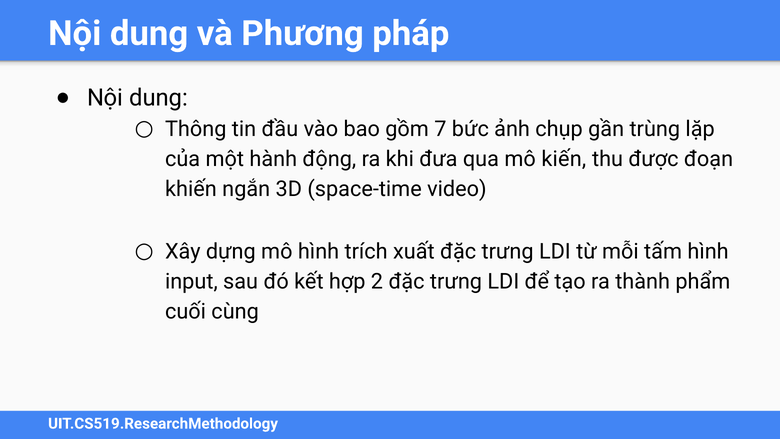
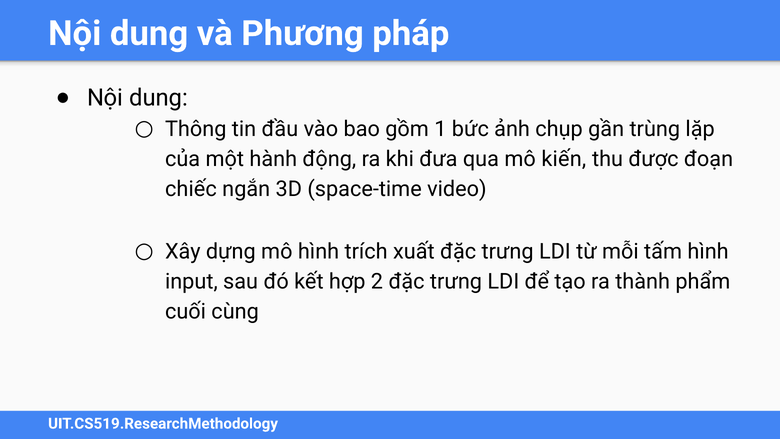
7: 7 -> 1 (440, 129)
khiến: khiến -> chiếc (191, 189)
